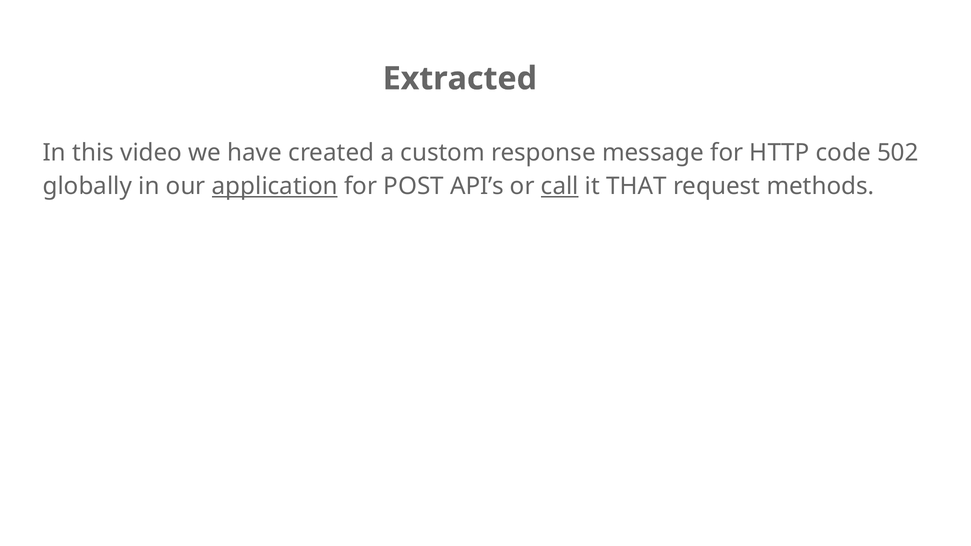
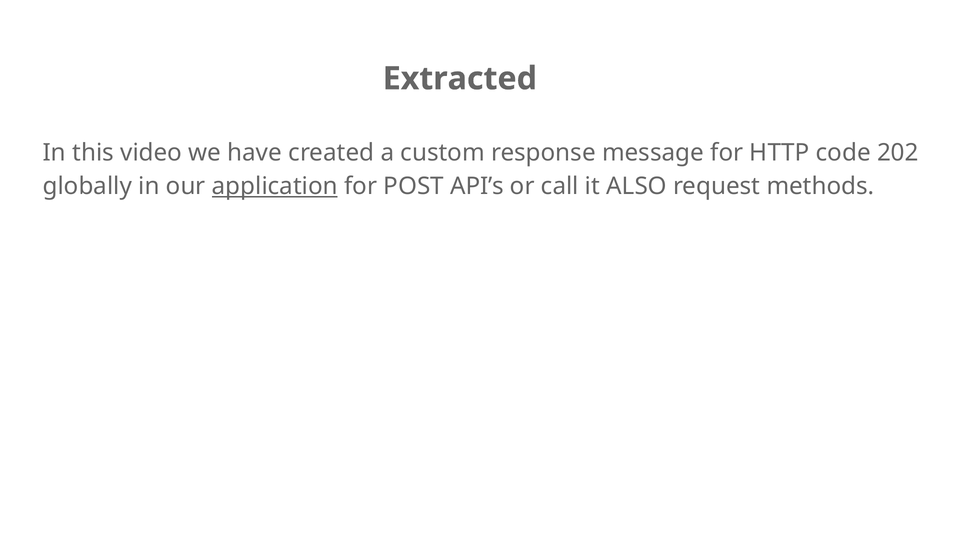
502: 502 -> 202 (898, 153)
call underline: present -> none (560, 186)
THAT: THAT -> ALSO (637, 186)
